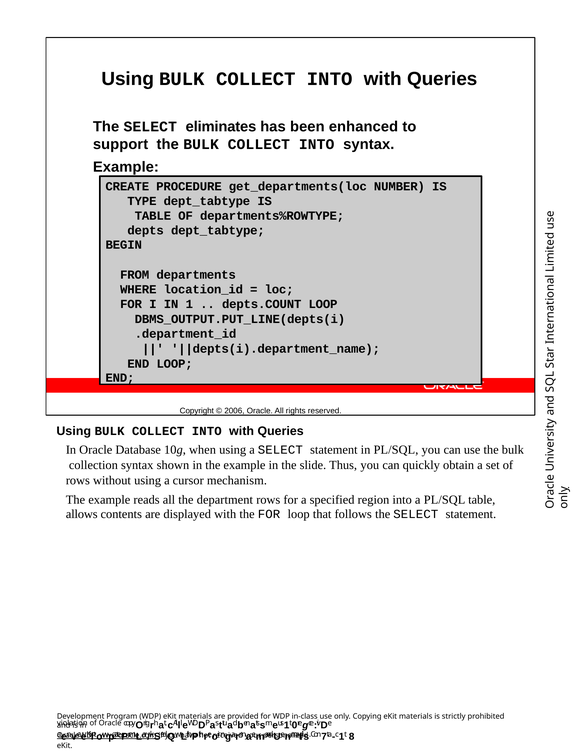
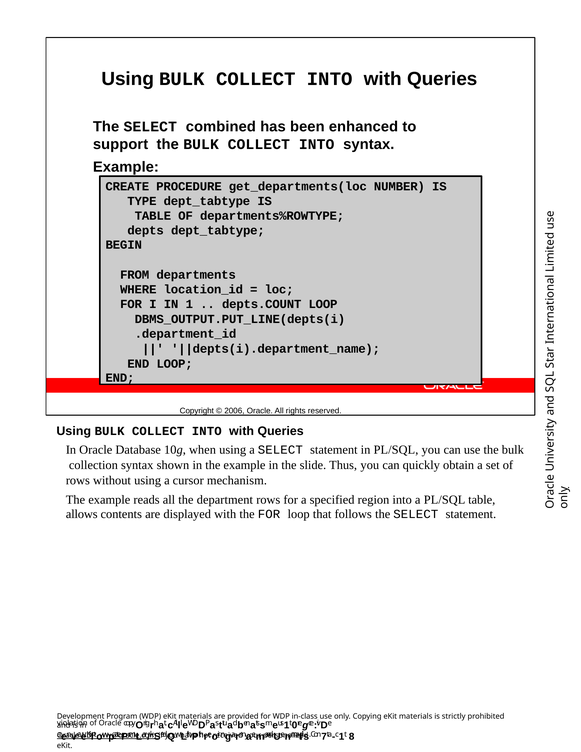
eliminates: eliminates -> combined (221, 126)
